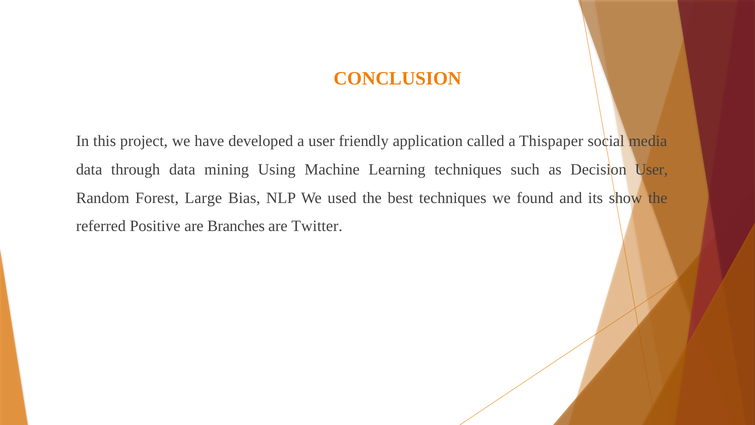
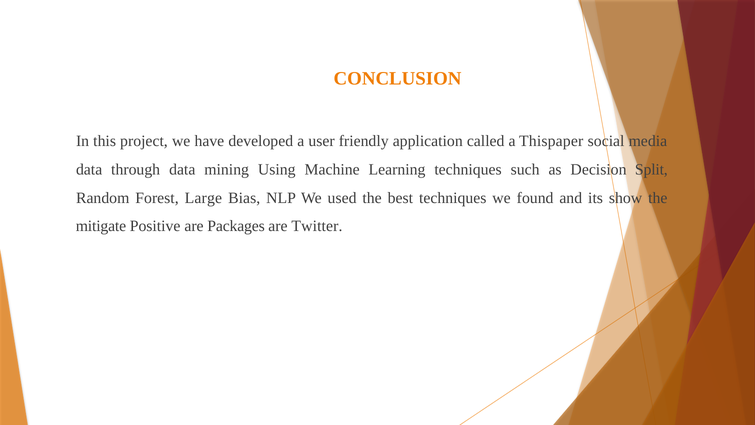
Decision User: User -> Split (651, 169)
referred: referred -> mitigate (101, 226)
Branches: Branches -> Packages (236, 226)
